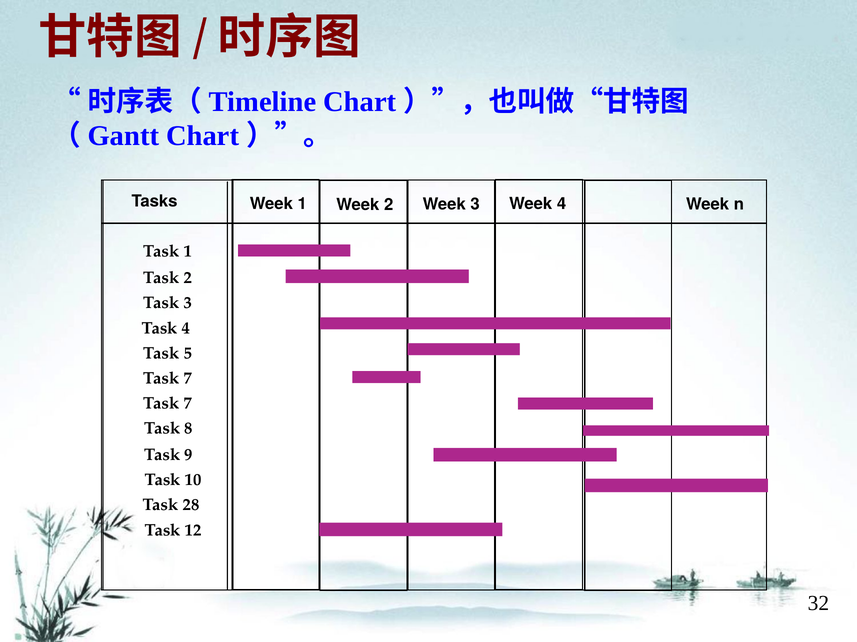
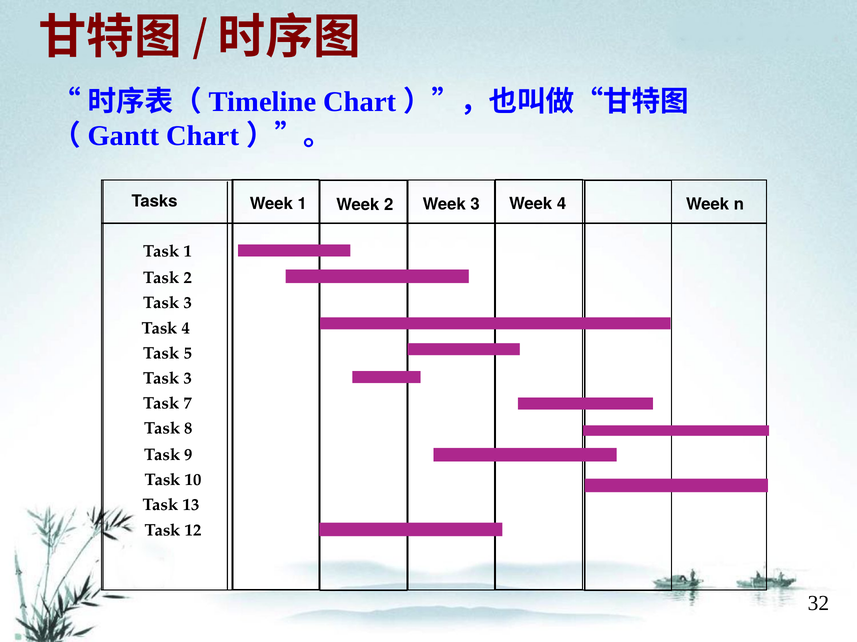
7: 7 -> 3 (188, 379)
28: 28 -> 13 (191, 506)
